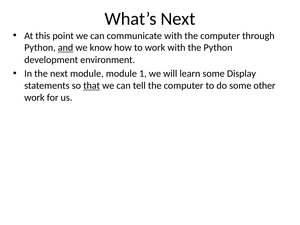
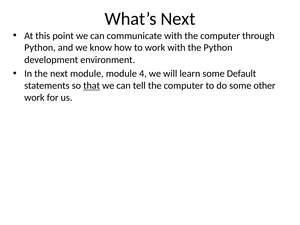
and underline: present -> none (66, 48)
1: 1 -> 4 (143, 74)
Display: Display -> Default (241, 74)
